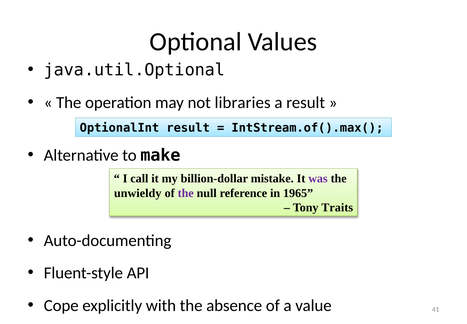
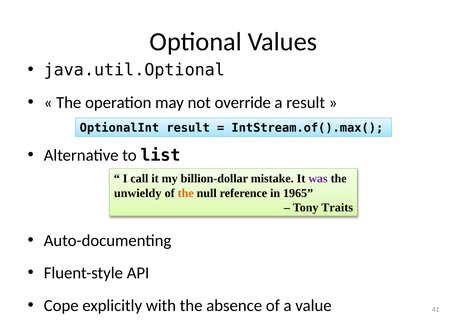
libraries: libraries -> override (243, 102)
make: make -> list (161, 155)
the colour: purple -> orange (186, 193)
